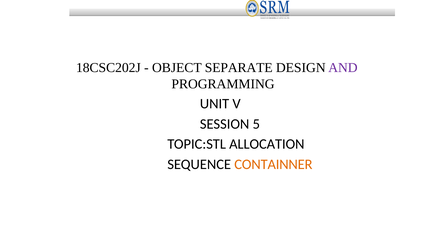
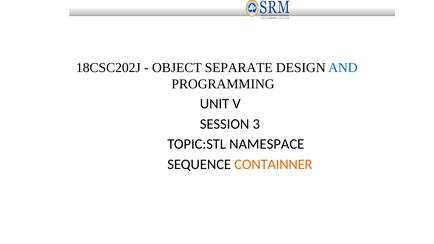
AND colour: purple -> blue (343, 68)
5: 5 -> 3 (256, 124)
ALLOCATION: ALLOCATION -> NAMESPACE (267, 144)
